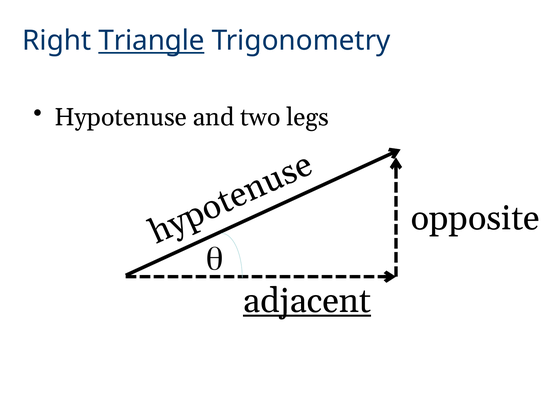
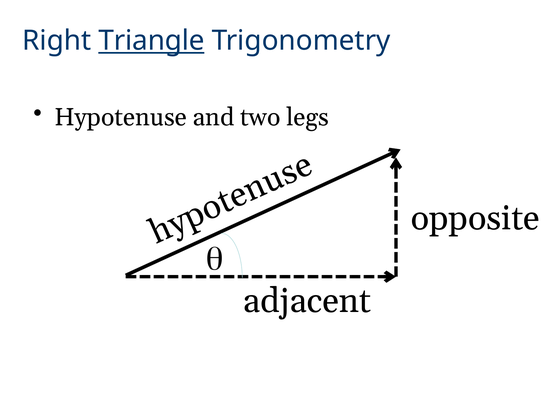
adjacent underline: present -> none (307, 300)
